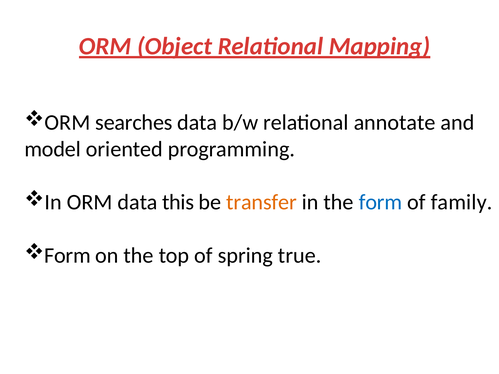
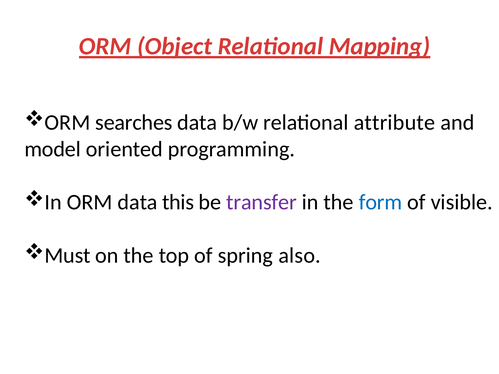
annotate: annotate -> attribute (394, 123)
transfer colour: orange -> purple (262, 202)
family: family -> visible (462, 202)
Form: Form -> Must (68, 256)
true: true -> also (300, 256)
